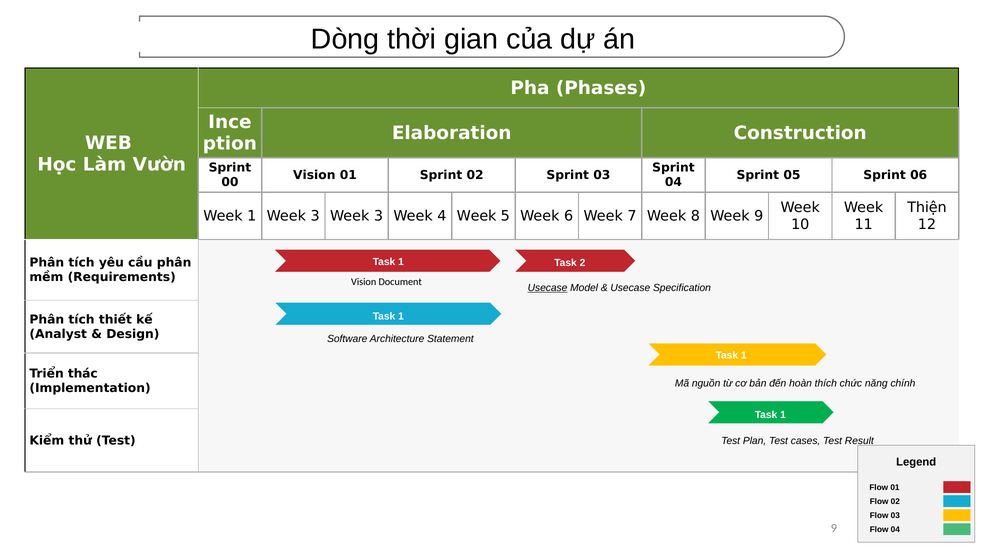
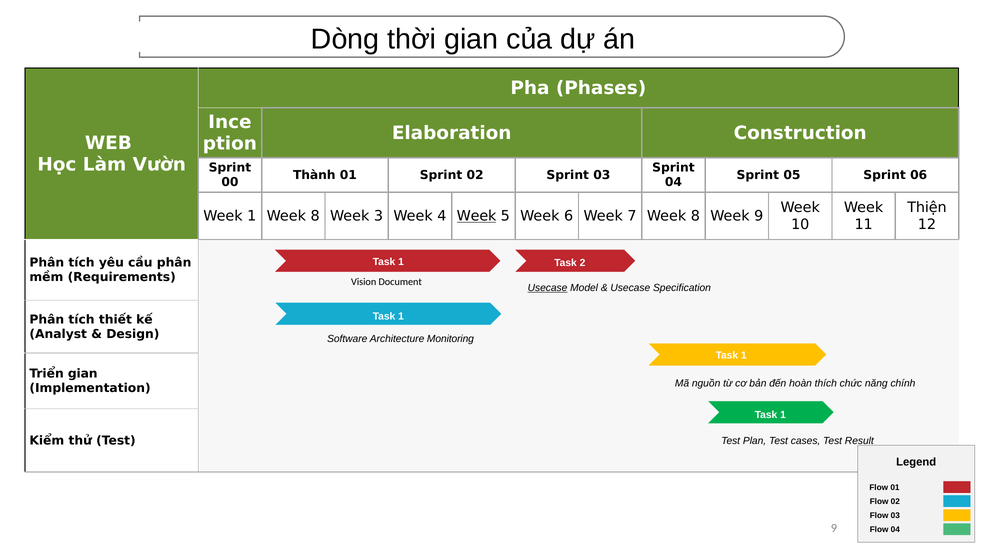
Vision: Vision -> Thành (314, 175)
1 Week 3: 3 -> 8 (315, 216)
Week underline: none -> present (477, 216)
Statement: Statement -> Monitoring (450, 339)
Triển thác: thác -> gian (83, 374)
